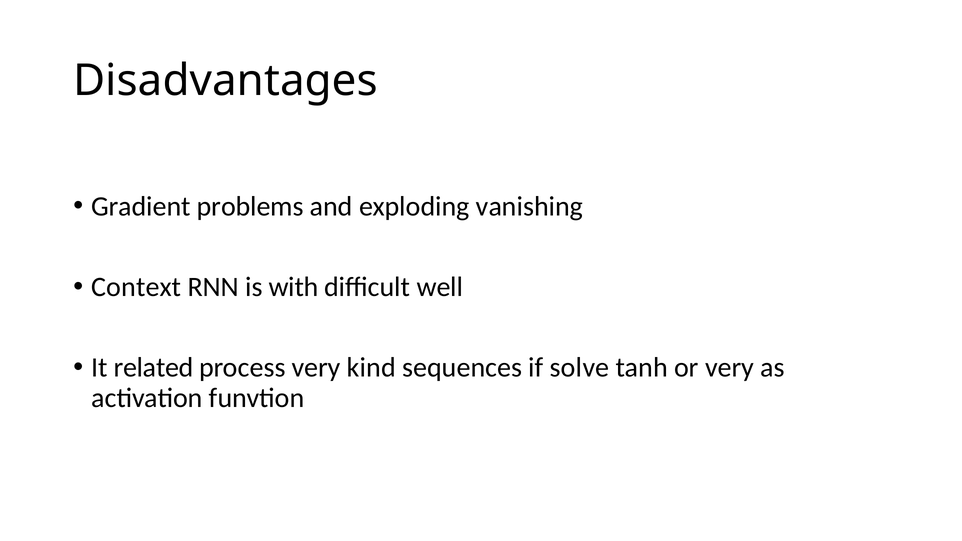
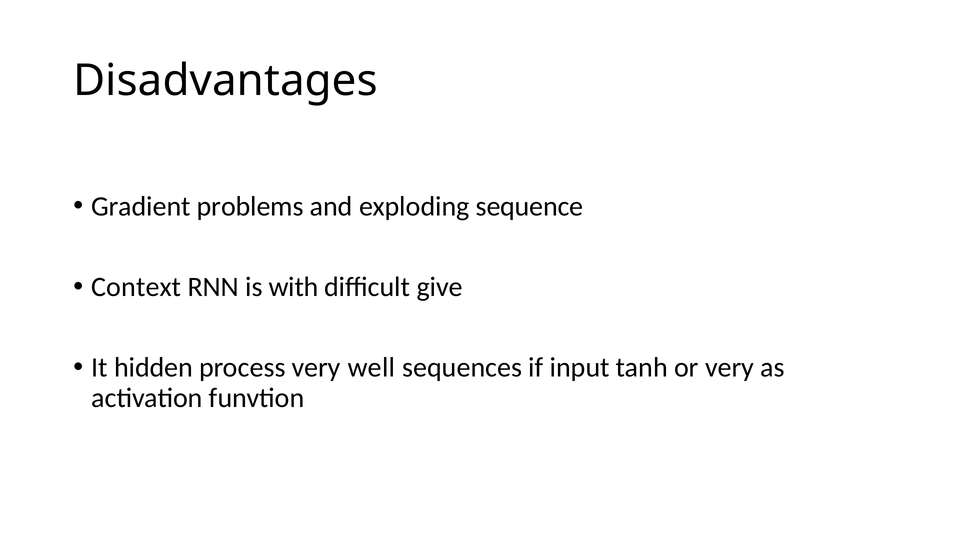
vanishing: vanishing -> sequence (530, 206)
well: well -> give (440, 287)
related: related -> hidden (153, 368)
kind: kind -> well (371, 368)
solve: solve -> input (580, 368)
